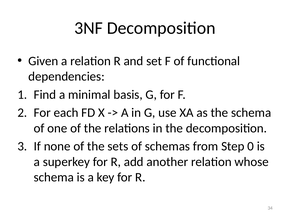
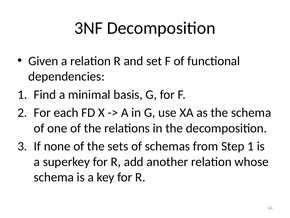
Step 0: 0 -> 1 (251, 146)
